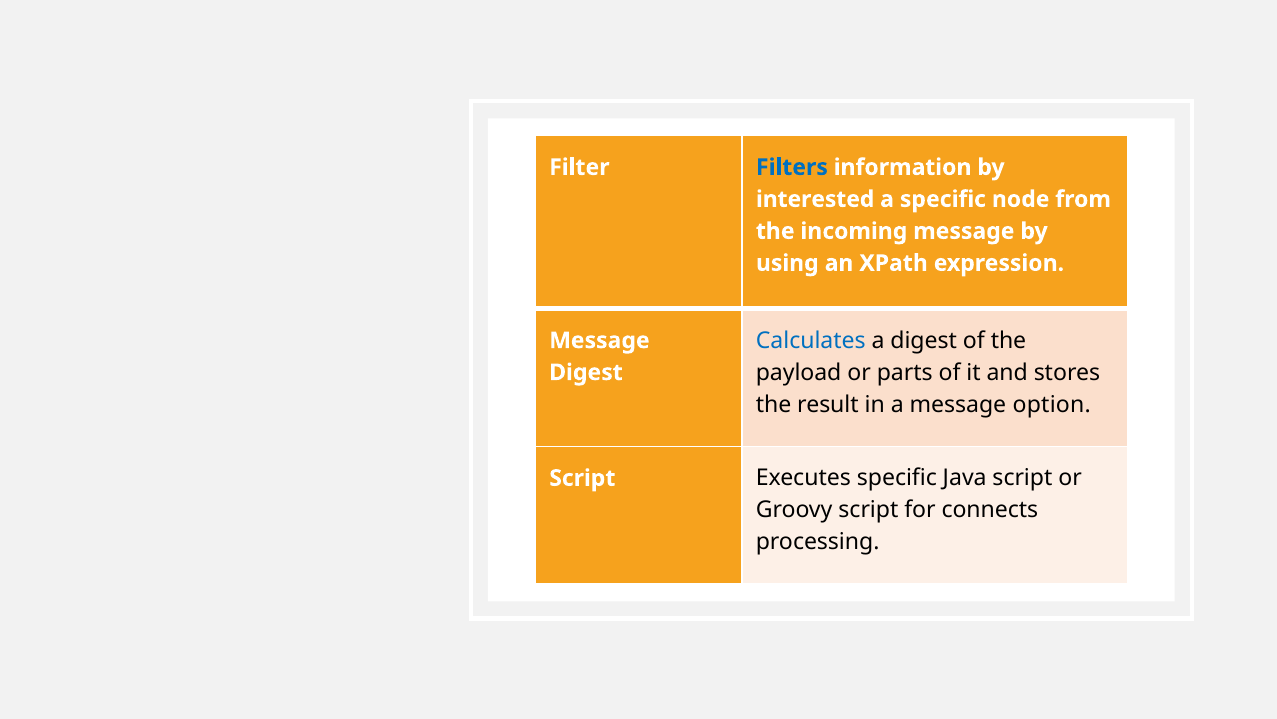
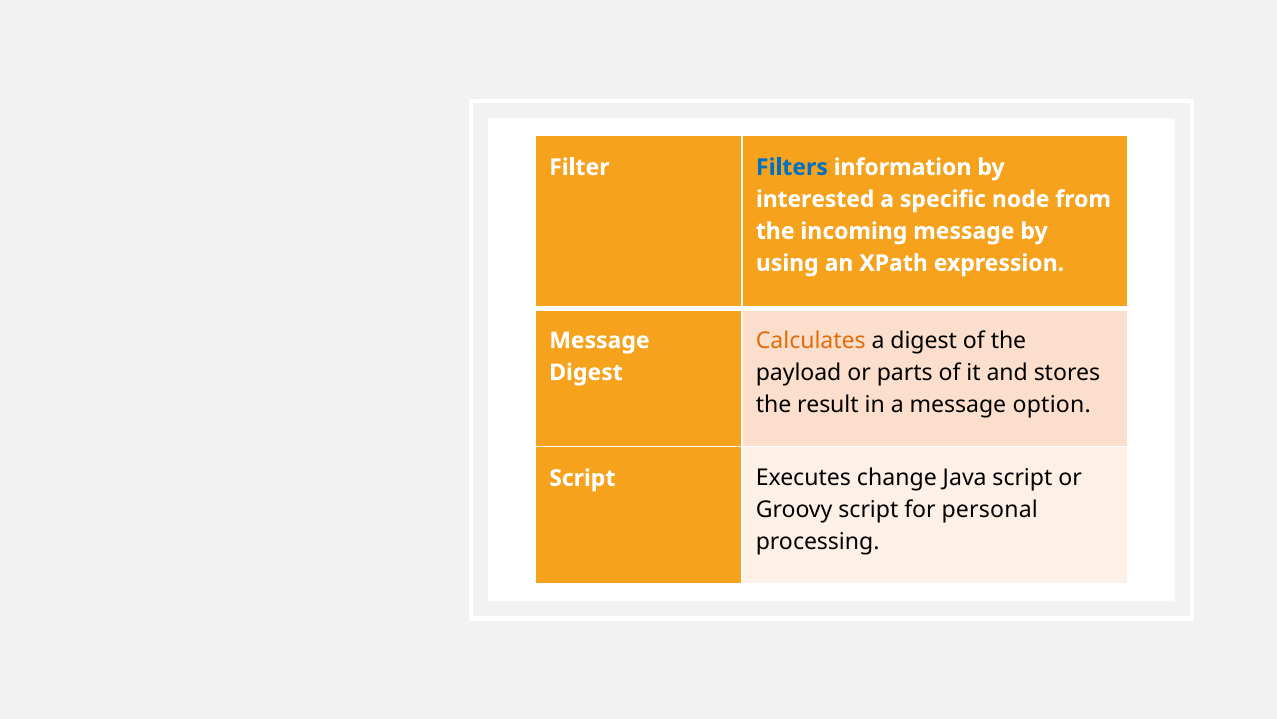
Calculates colour: blue -> orange (811, 340)
Executes specific: specific -> change (897, 478)
connects: connects -> personal (990, 510)
